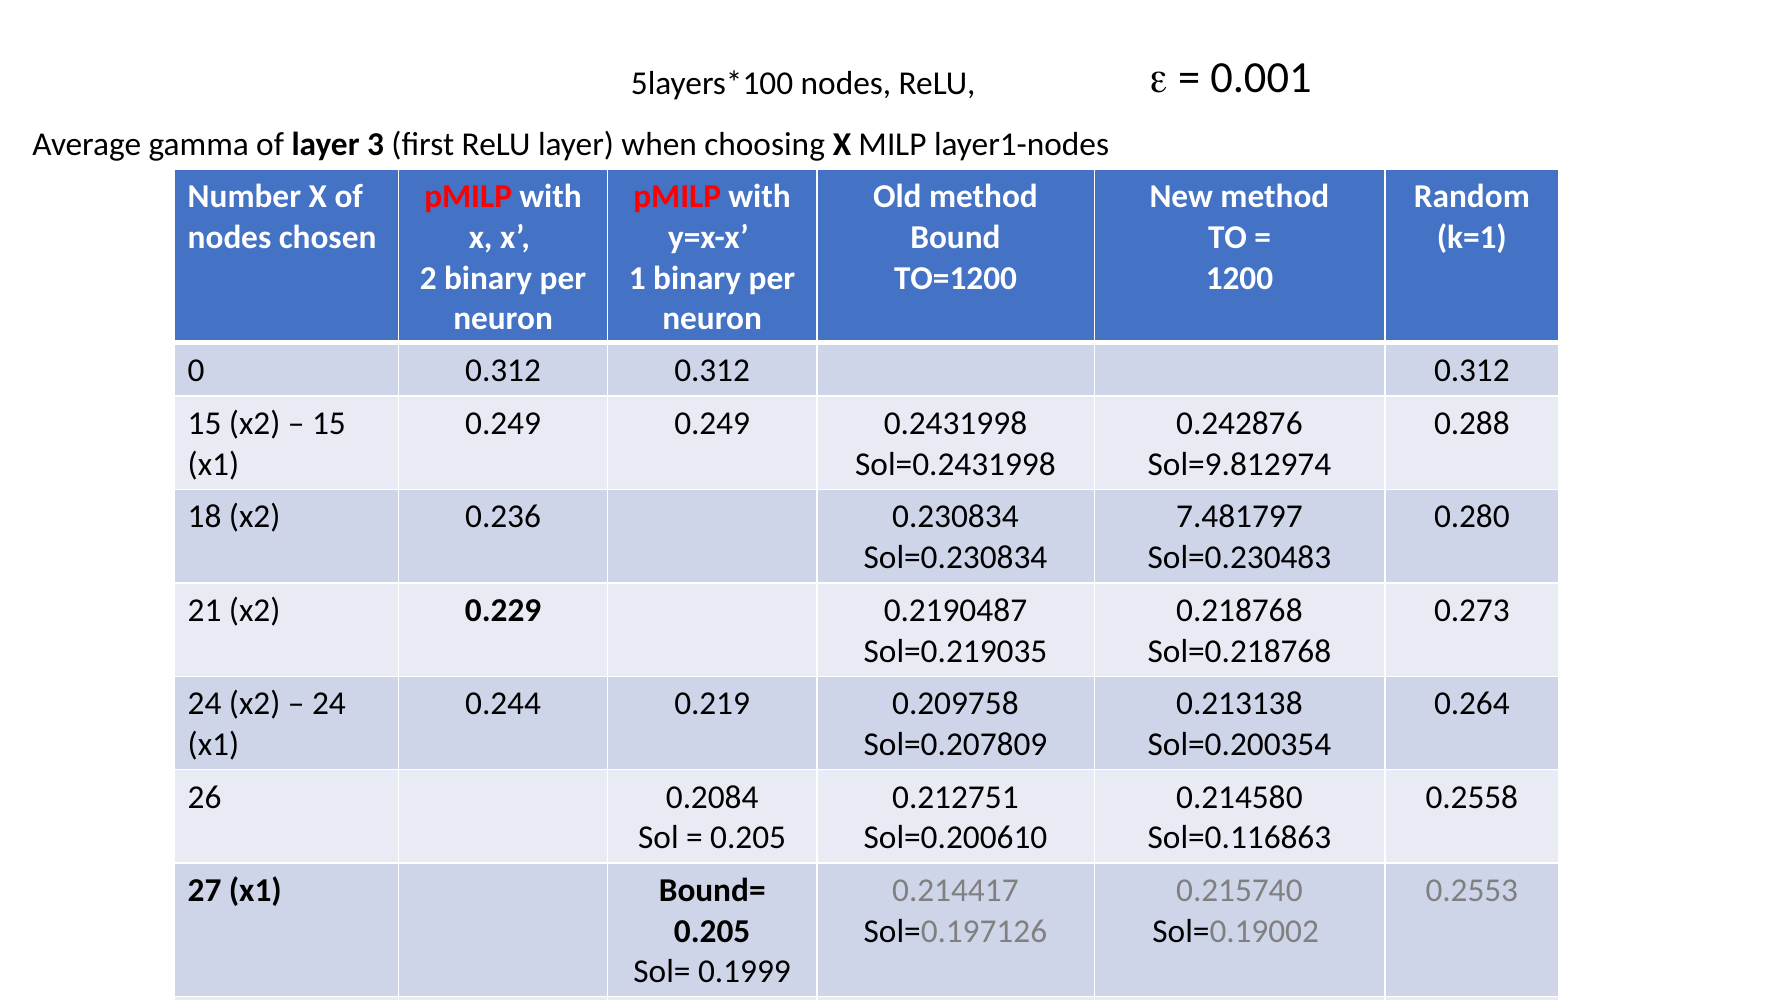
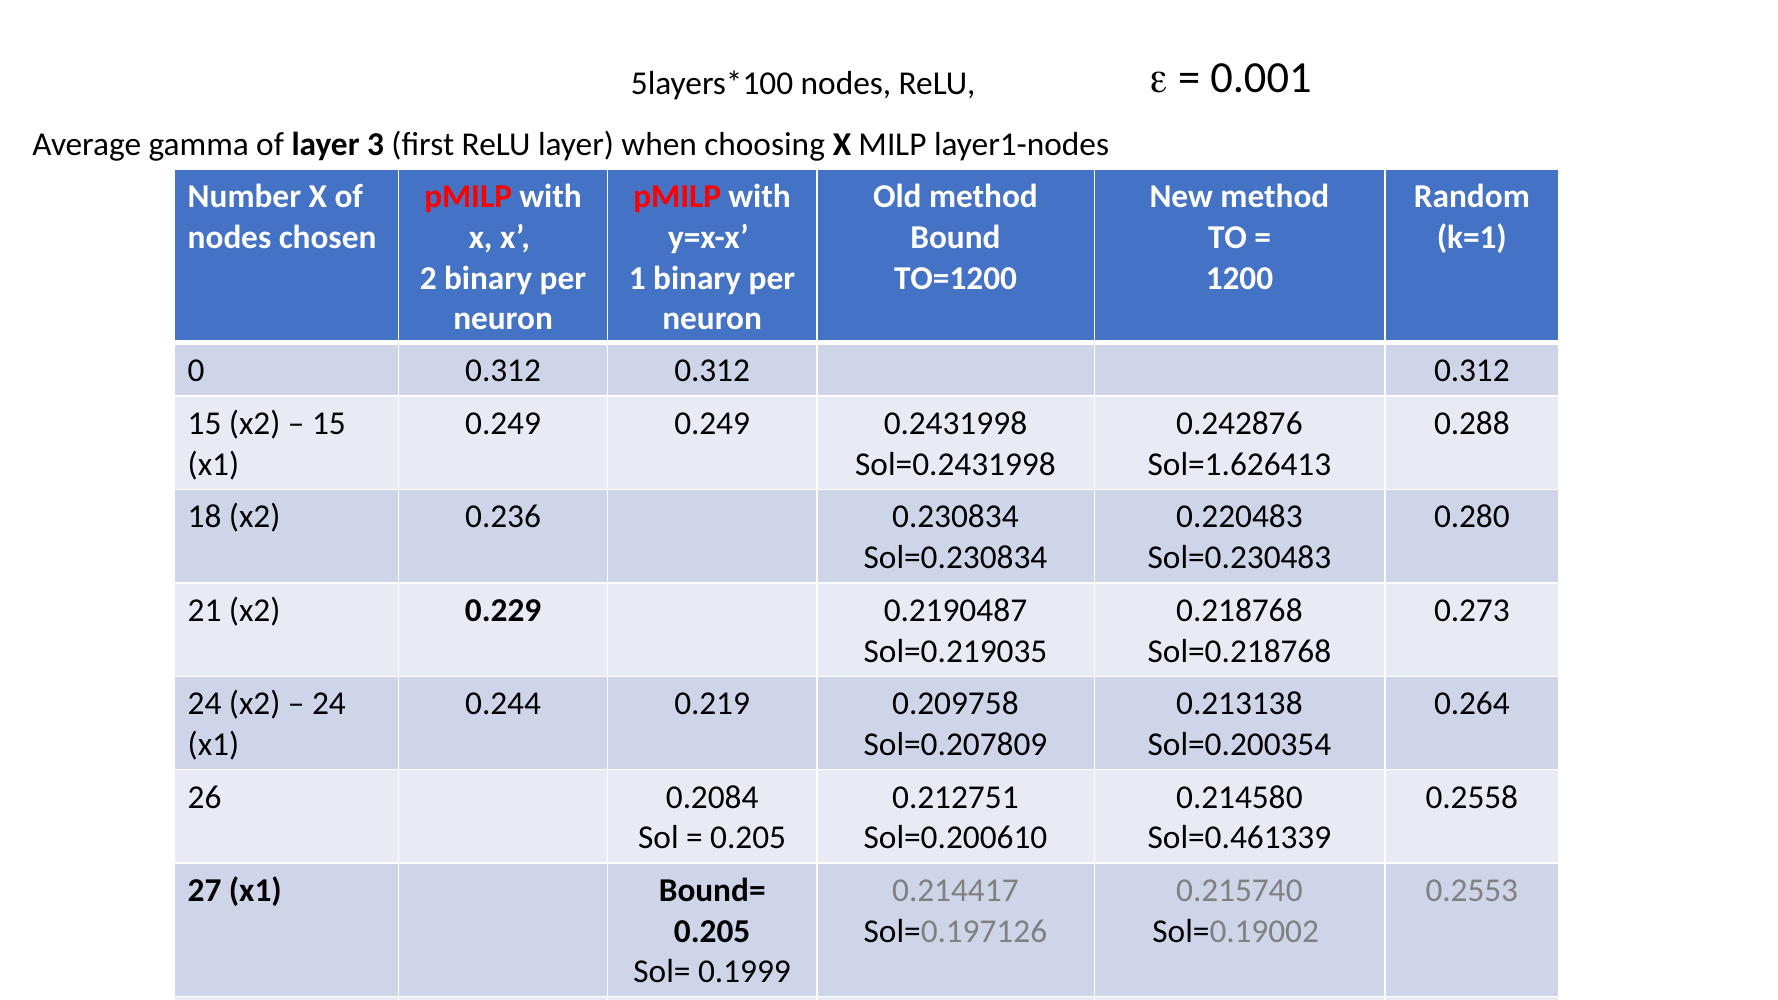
Sol=9.812974: Sol=9.812974 -> Sol=1.626413 (1239, 464)
7.481797: 7.481797 -> 0.220483 (1239, 517)
Sol=0.116863: Sol=0.116863 -> Sol=0.461339 (1239, 838)
